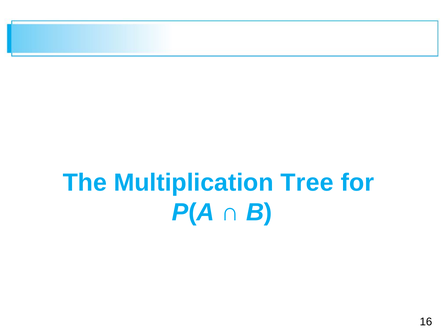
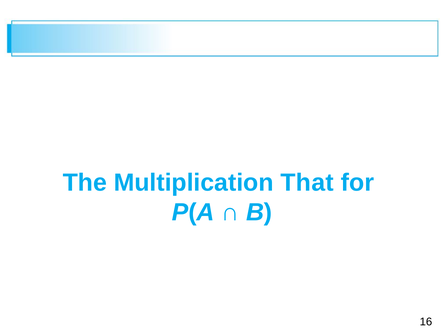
Tree: Tree -> That (307, 183)
